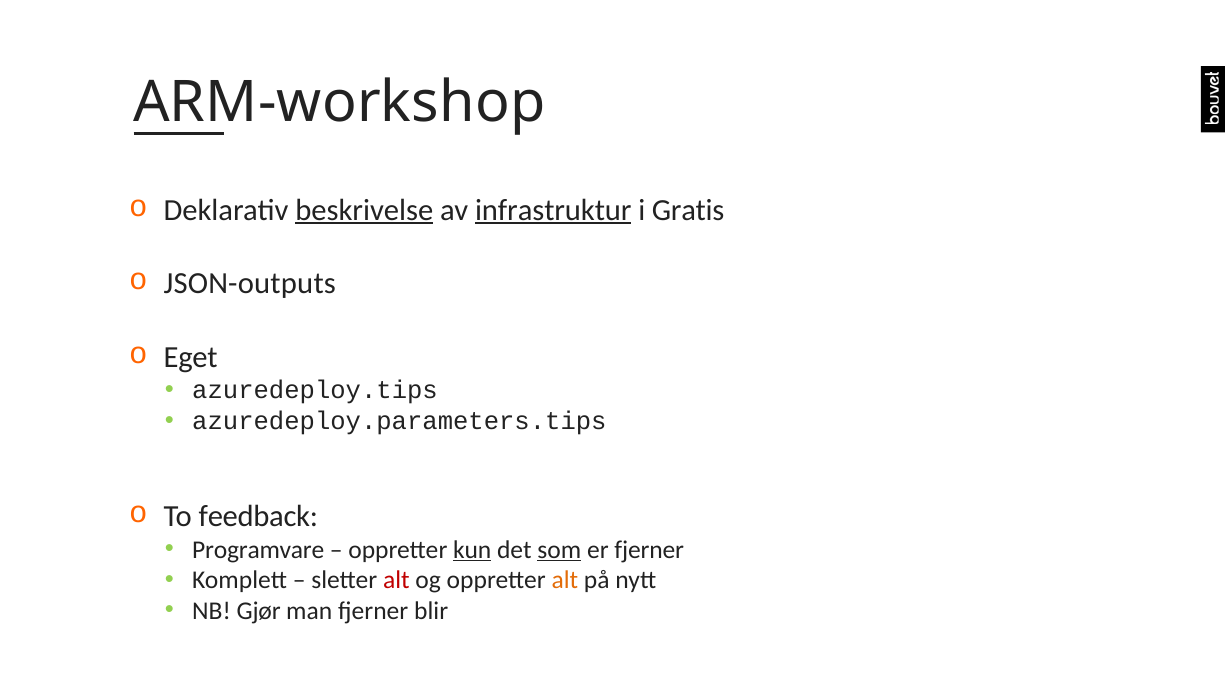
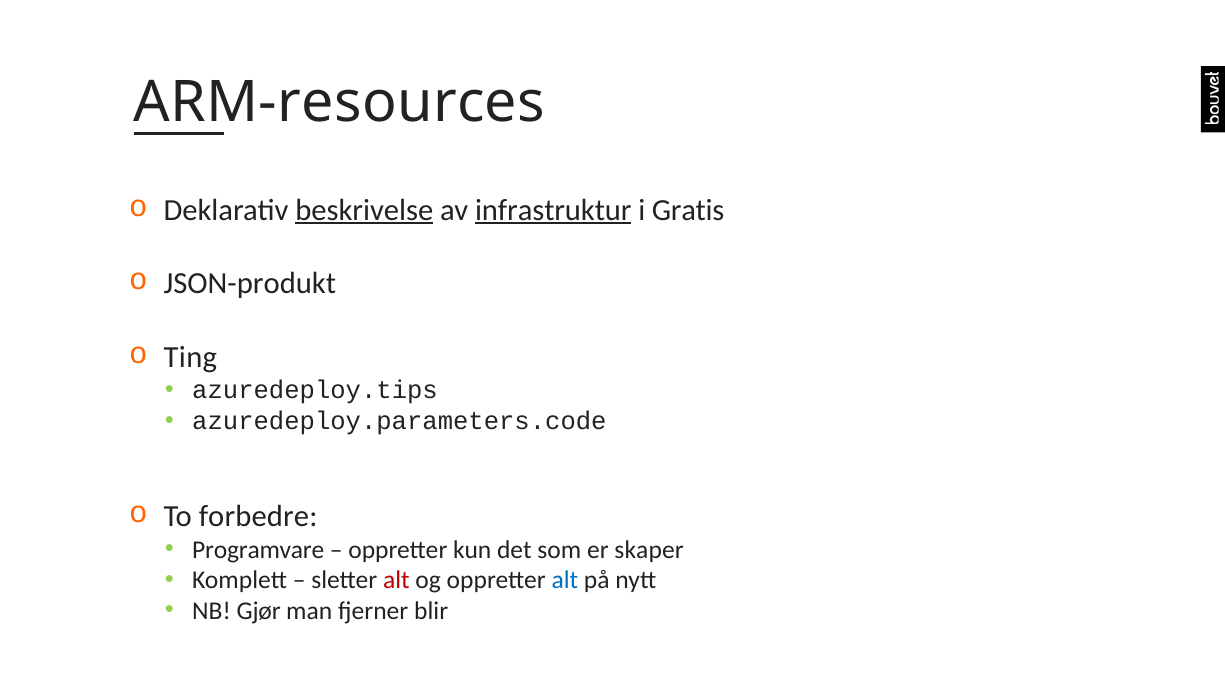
ARM-workshop: ARM-workshop -> ARM-resources (339, 103)
JSON-outputs: JSON-outputs -> JSON-produkt (250, 284)
Eget: Eget -> Ting (190, 357)
azuredeploy.parameters.tips: azuredeploy.parameters.tips -> azuredeploy.parameters.code (399, 421)
feedback: feedback -> forbedre (258, 516)
kun underline: present -> none (472, 550)
som underline: present -> none (559, 550)
er fjerner: fjerner -> skaper (649, 550)
alt colour: orange -> blue (565, 580)
